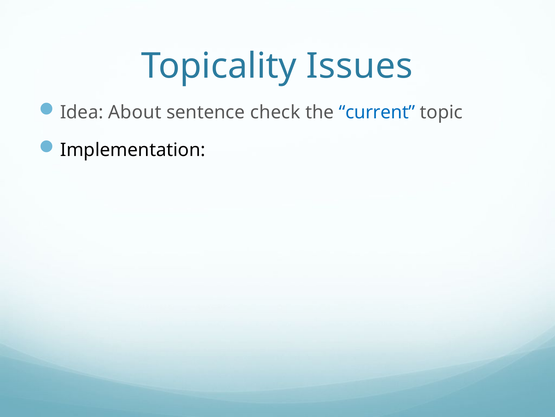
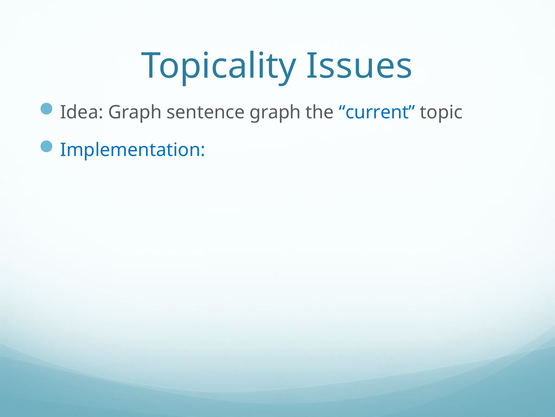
Idea About: About -> Graph (135, 112)
sentence check: check -> graph (275, 112)
Implementation colour: black -> blue (133, 150)
